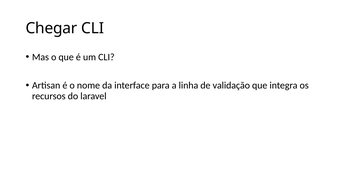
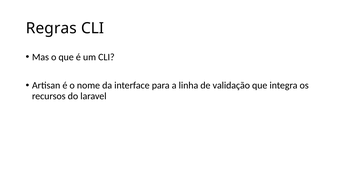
Chegar: Chegar -> Regras (51, 28)
